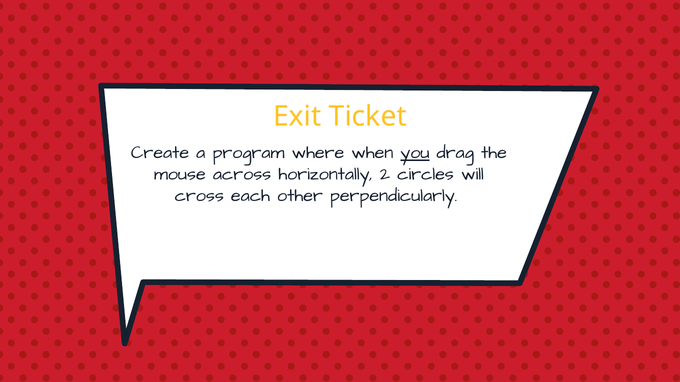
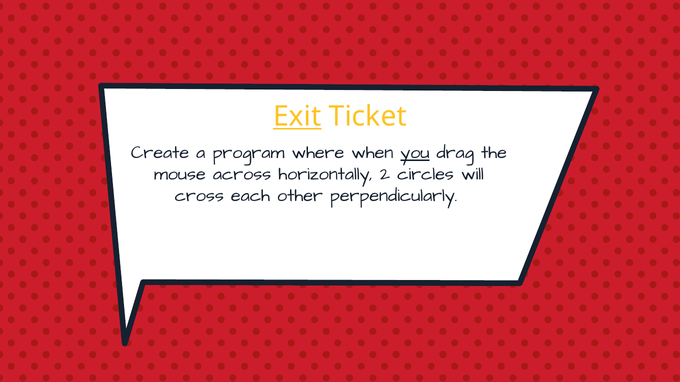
Exit underline: none -> present (297, 117)
